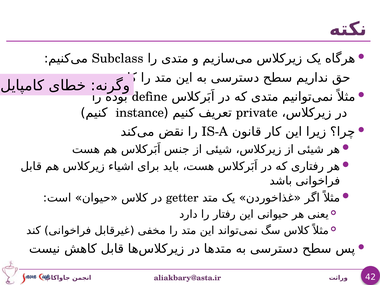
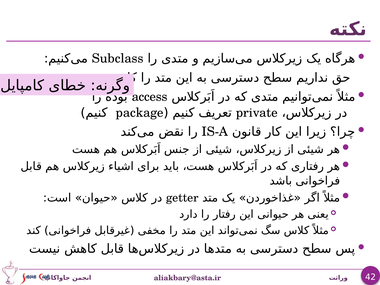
define: define -> access (150, 97)
instance: instance -> package (140, 113)
